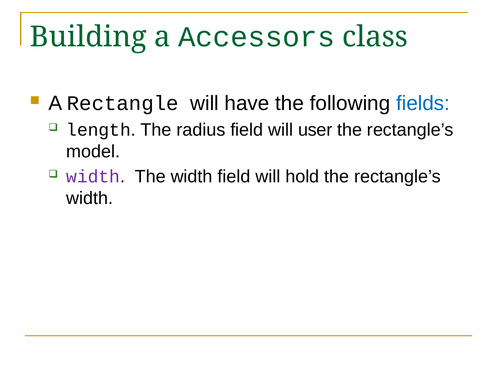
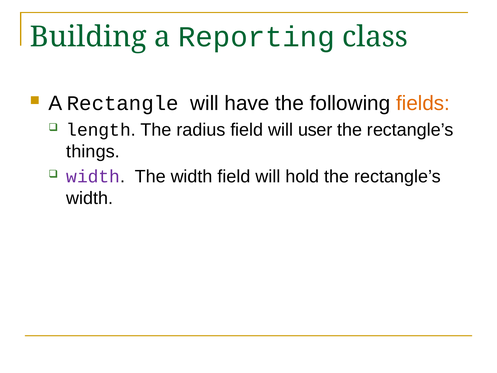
Accessors: Accessors -> Reporting (256, 37)
fields colour: blue -> orange (423, 103)
model: model -> things (93, 151)
